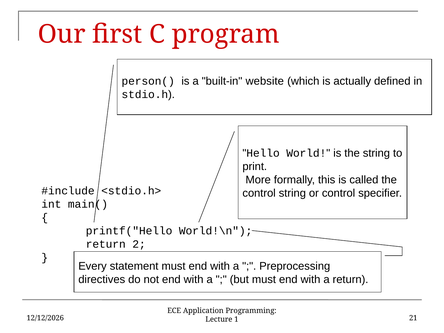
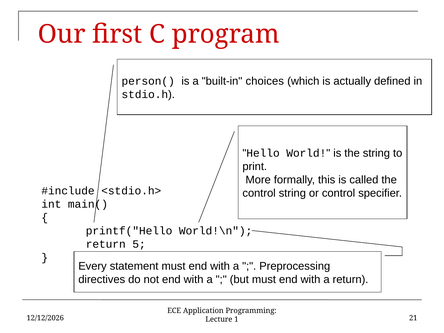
website: website -> choices (265, 81)
2: 2 -> 5 (139, 244)
